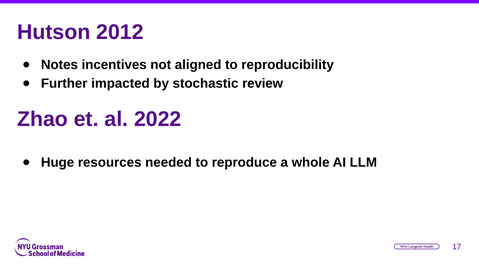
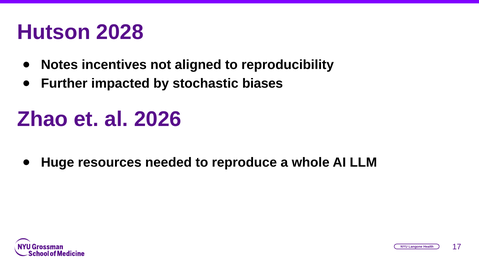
2012: 2012 -> 2028 (120, 32)
review: review -> biases (263, 84)
2022: 2022 -> 2026 (158, 119)
